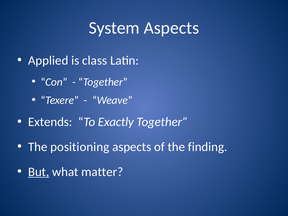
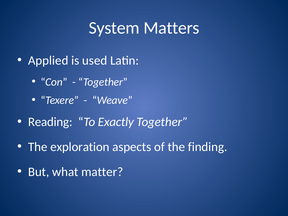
System Aspects: Aspects -> Matters (171, 28)
class: class -> used (95, 60)
Extends: Extends -> Reading (50, 122)
positioning: positioning -> exploration (80, 147)
But underline: present -> none (39, 172)
